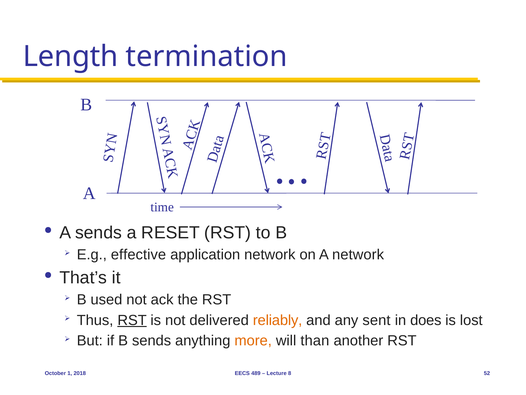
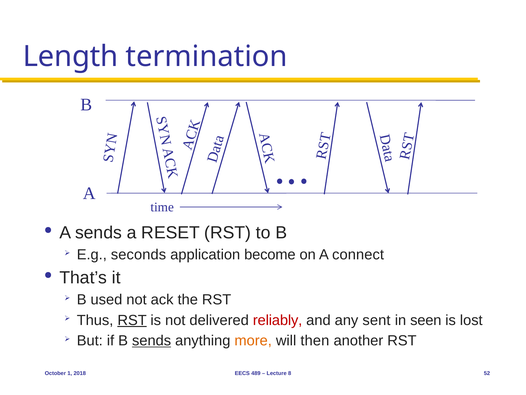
effective: effective -> seconds (138, 254)
application network: network -> become (270, 254)
A network: network -> connect (358, 254)
reliably colour: orange -> red (278, 320)
does: does -> seen (426, 320)
sends underline: none -> present (152, 340)
than: than -> then (315, 340)
